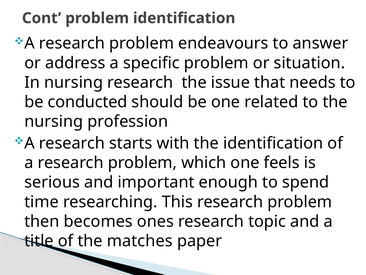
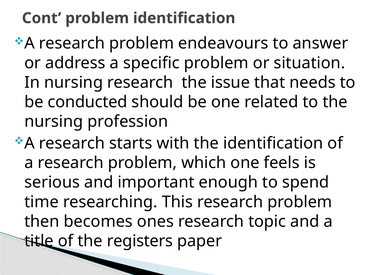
matches: matches -> registers (140, 241)
